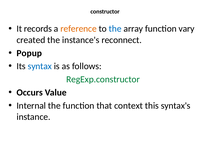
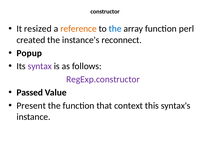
records: records -> resized (38, 29)
vary: vary -> perl (186, 29)
syntax colour: blue -> purple (40, 66)
RegExp.constructor colour: green -> purple (103, 79)
Occurs: Occurs -> Passed (30, 92)
Internal: Internal -> Present (31, 105)
